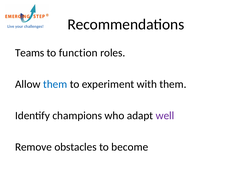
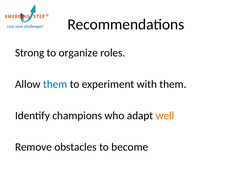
Teams: Teams -> Strong (30, 53)
function: function -> organize (78, 53)
well colour: purple -> orange (165, 116)
